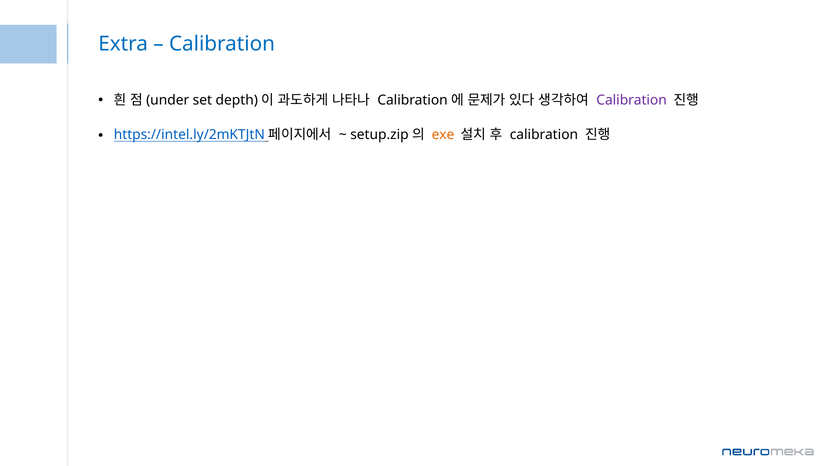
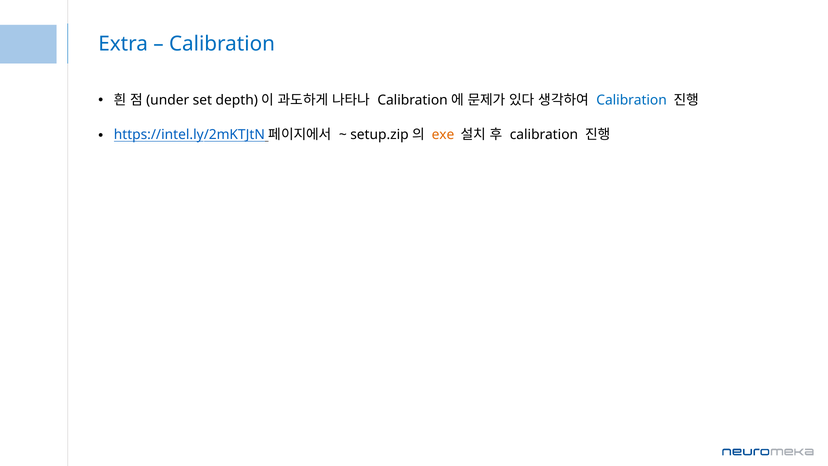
Calibration colour: purple -> blue (632, 100)
